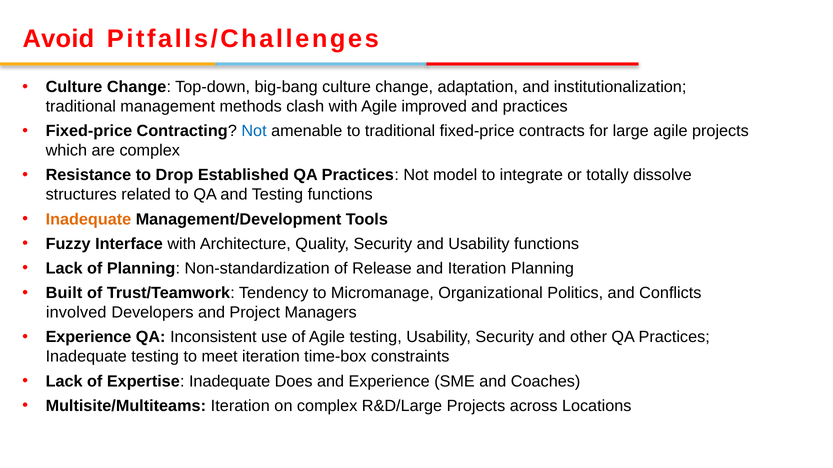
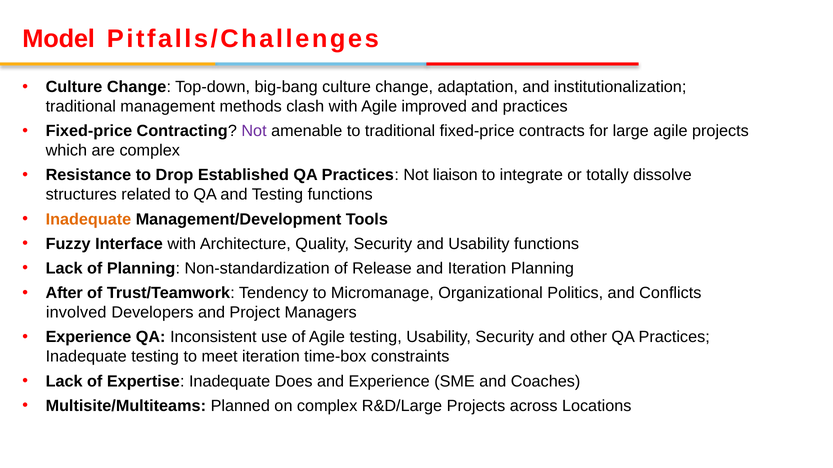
Avoid: Avoid -> Model (59, 39)
Not colour: blue -> purple (254, 131)
model: model -> liaison (455, 175)
Built: Built -> After (64, 293)
Multisite/Multiteams Iteration: Iteration -> Planned (240, 406)
